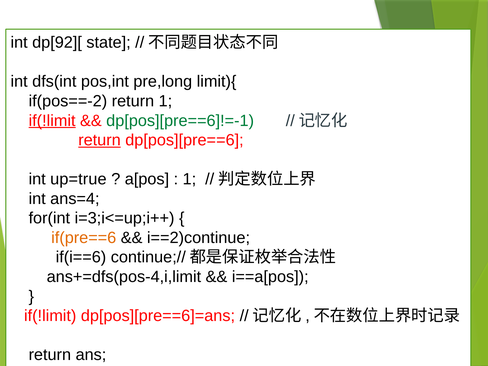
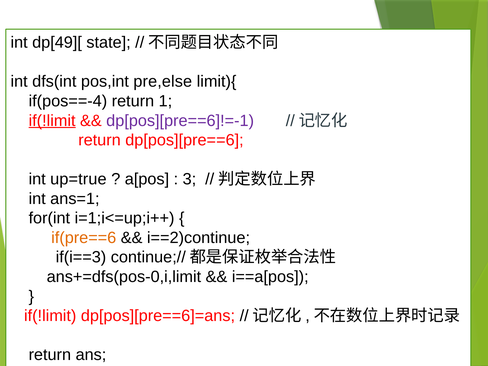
dp[92][: dp[92][ -> dp[49][ (57, 43)
pre,long: pre,long -> pre,else (163, 82)
if(pos==-2: if(pos==-2 -> if(pos==-4 (68, 101)
dp[pos][pre==6]!=-1 colour: green -> purple (180, 121)
return underline: present -> none (100, 140)
1: 1 -> 3 (189, 179)
ans=4: ans=4 -> ans=1 (75, 199)
i=3;i<=up;i++: i=3;i<=up;i++ -> i=1;i<=up;i++ (125, 218)
if(i==6: if(i==6 -> if(i==3 (81, 257)
ans+=dfs(pos-4,i,limit: ans+=dfs(pos-4,i,limit -> ans+=dfs(pos-0,i,limit (124, 277)
